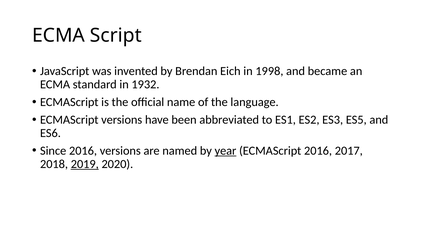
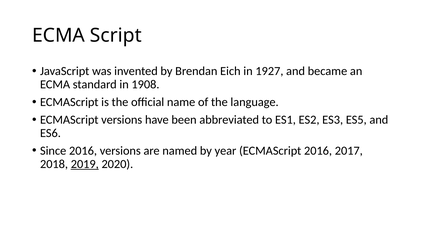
1998: 1998 -> 1927 (269, 71)
1932: 1932 -> 1908 (145, 85)
year underline: present -> none (226, 151)
